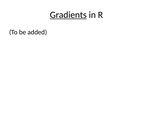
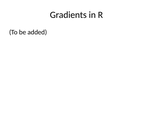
Gradients underline: present -> none (68, 15)
